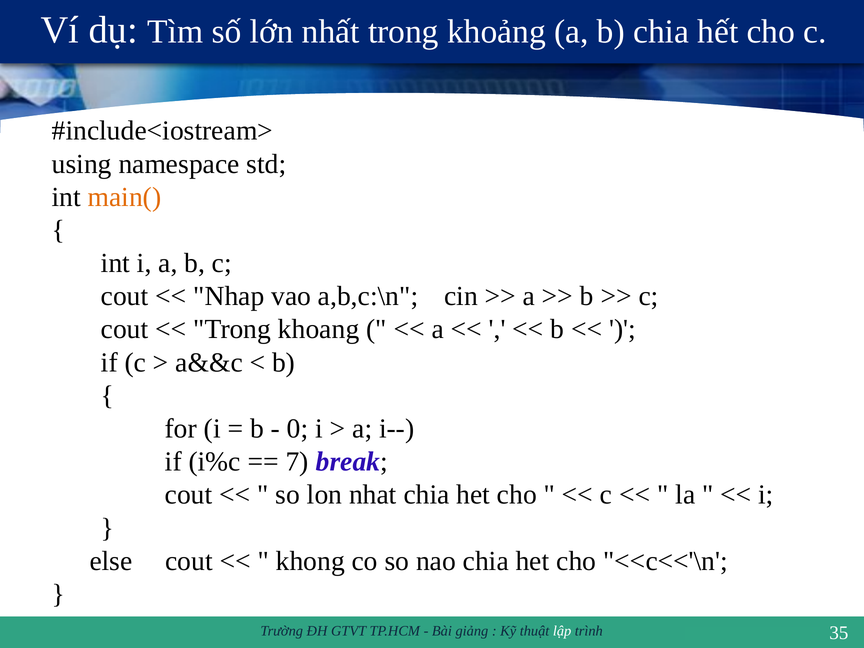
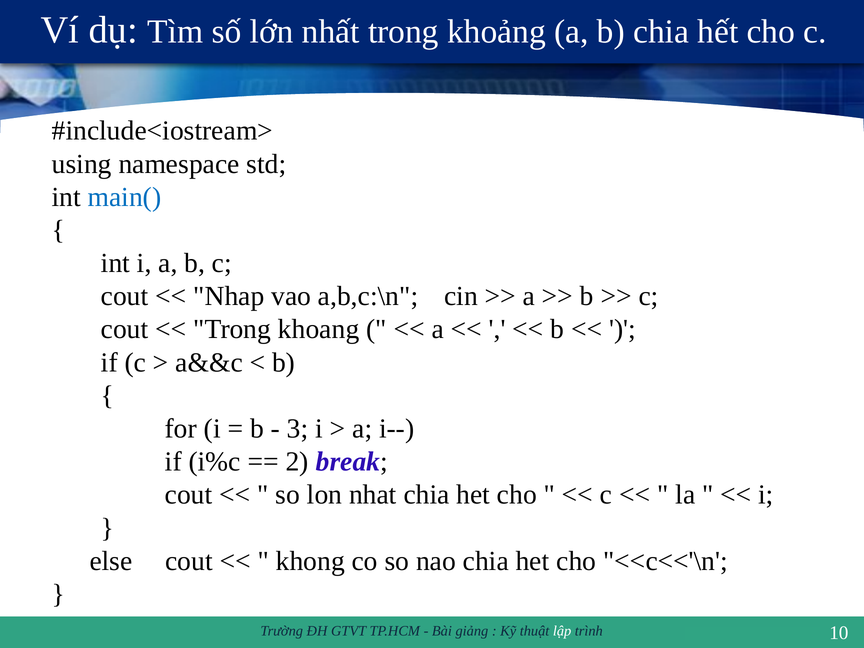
main( colour: orange -> blue (125, 197)
0: 0 -> 3 (298, 429)
7: 7 -> 2 (297, 462)
35: 35 -> 10 (839, 633)
